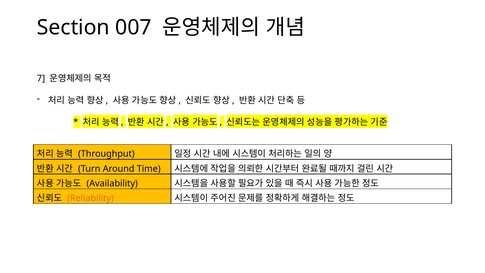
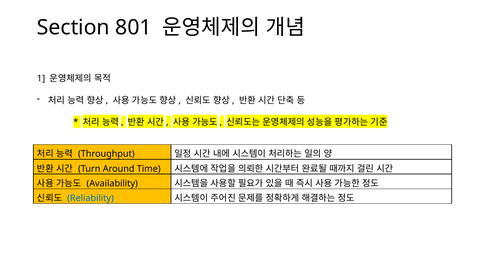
007: 007 -> 801 (133, 28)
7: 7 -> 1 (41, 78)
Reliability colour: orange -> blue (91, 198)
